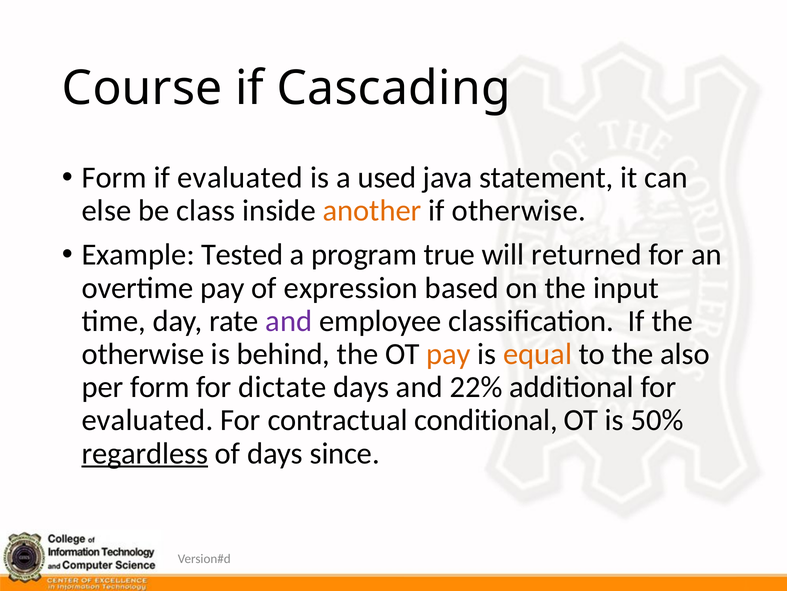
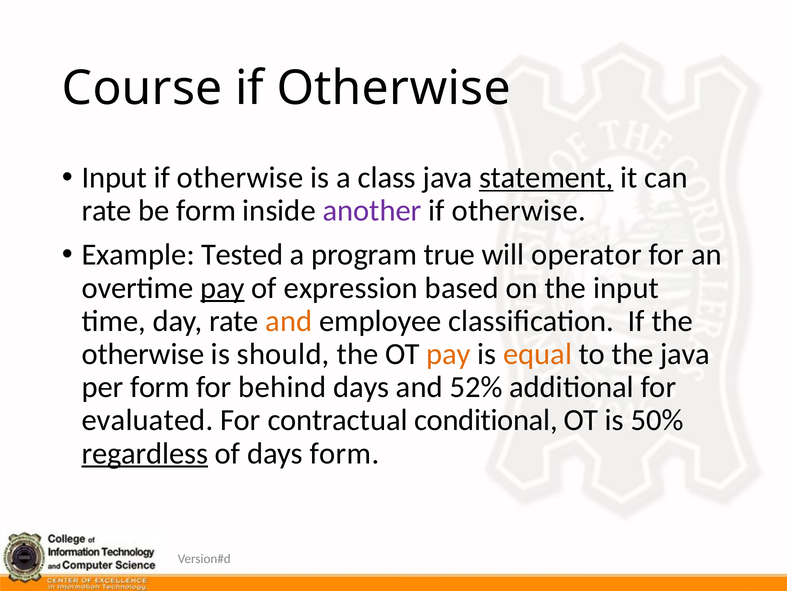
Cascading: Cascading -> Otherwise (394, 88)
Form: Form -> Input (114, 177)
evaluated: evaluated -> otherwise (240, 177)
used: used -> class (387, 177)
statement underline: none -> present (546, 177)
else: else -> rate (107, 210)
be class: class -> form (206, 210)
another colour: orange -> purple (372, 210)
returned: returned -> operator (587, 254)
pay underline: none -> present (223, 288)
and colour: purple -> orange (289, 321)
behind: behind -> should (283, 354)
the also: also -> java (685, 354)
dictate: dictate -> behind (282, 387)
22%: 22% -> 52% (476, 387)
days since: since -> form (344, 453)
